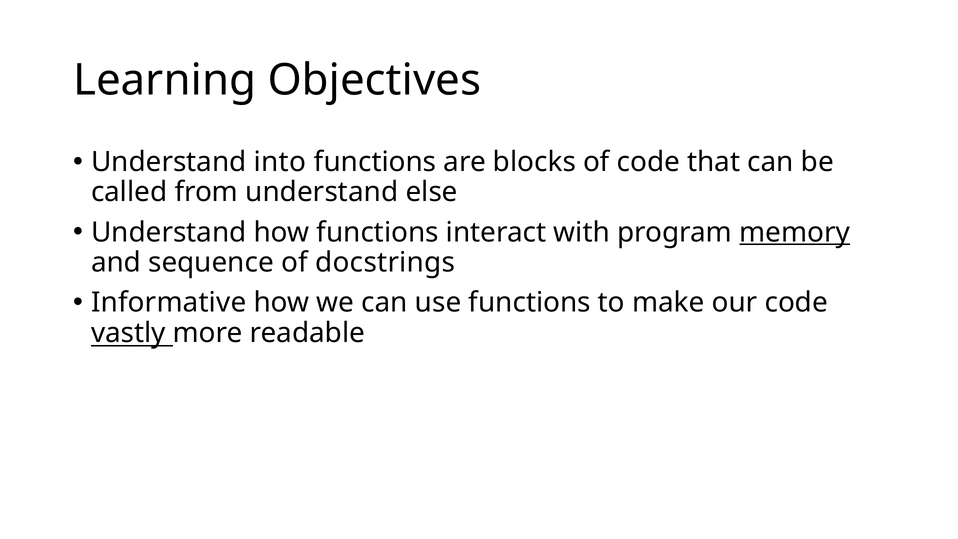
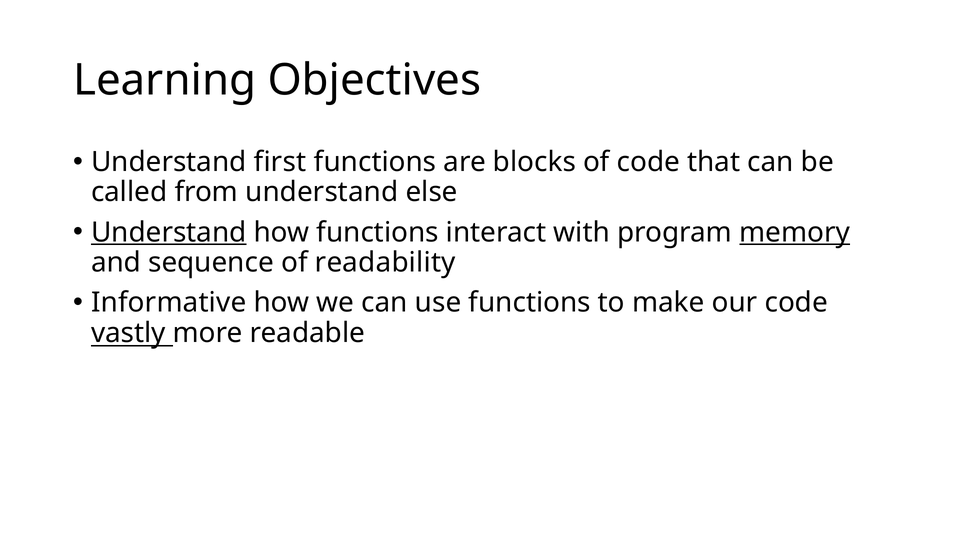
into: into -> first (280, 162)
Understand underline: none -> present (169, 232)
docstrings: docstrings -> readability (385, 263)
